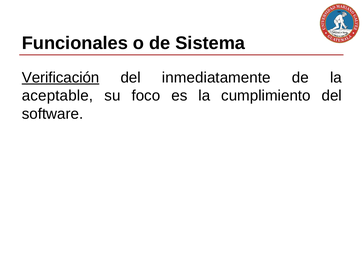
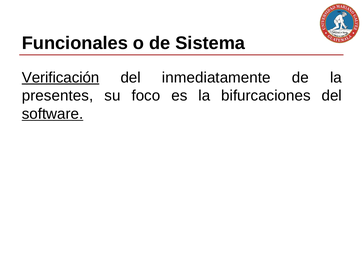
aceptable: aceptable -> presentes (58, 96)
cumplimiento: cumplimiento -> bifurcaciones (266, 96)
software underline: none -> present (53, 114)
